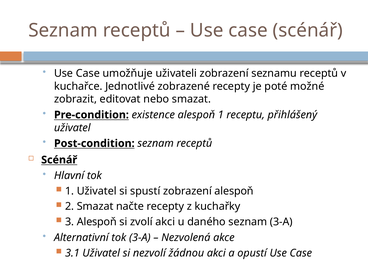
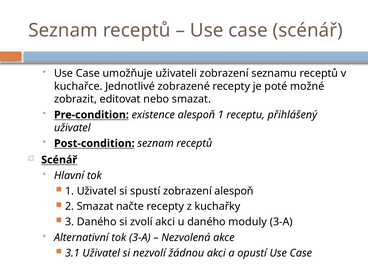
3 Alespoň: Alespoň -> Daného (97, 222)
daného seznam: seznam -> moduly (248, 222)
